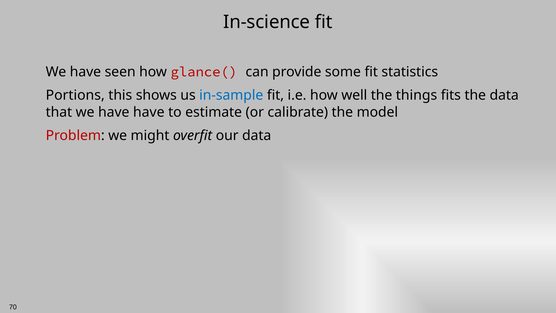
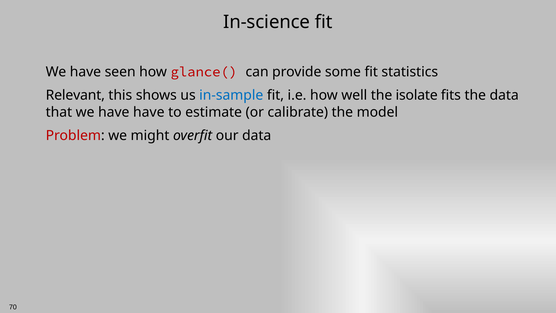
Portions: Portions -> Relevant (75, 95)
things: things -> isolate (417, 95)
